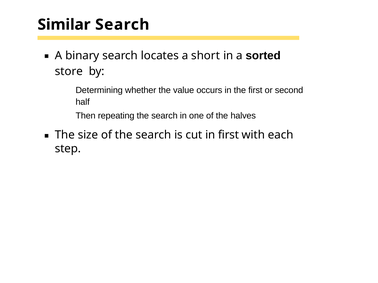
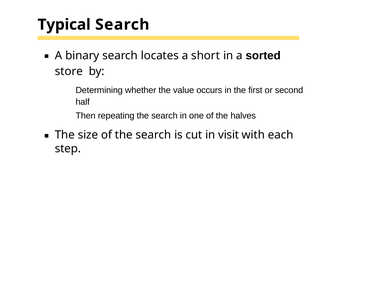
Similar: Similar -> Typical (64, 25)
in first: first -> visit (229, 135)
